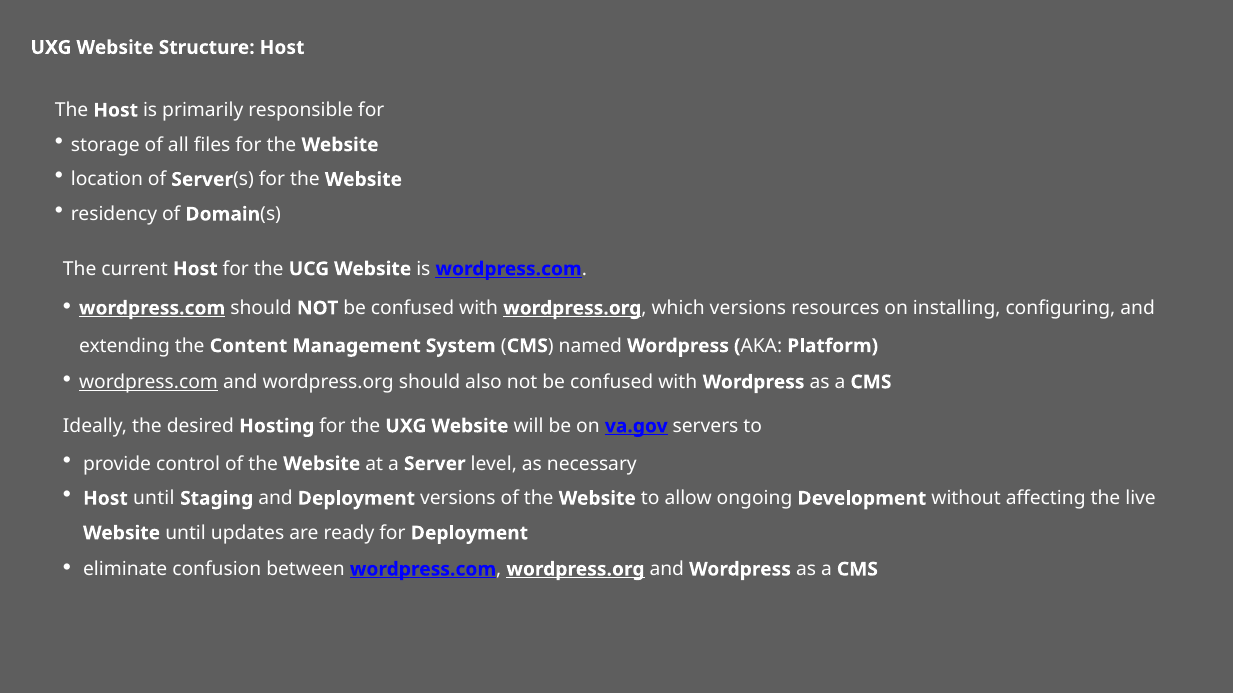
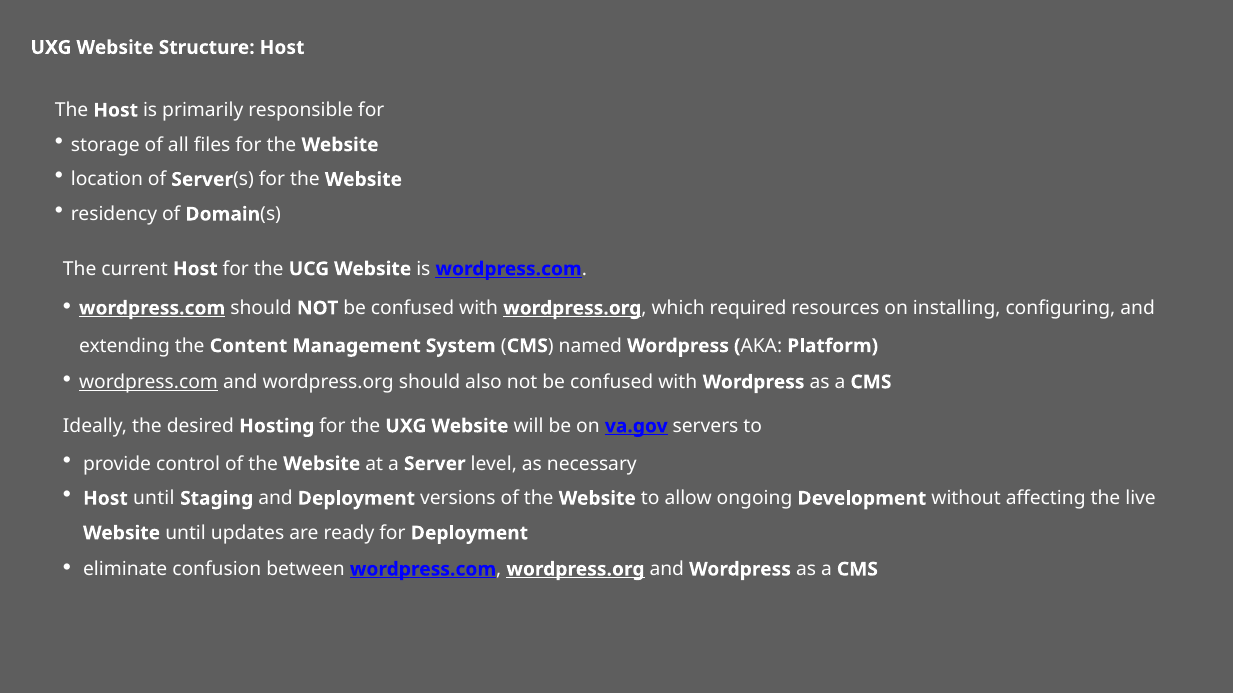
which versions: versions -> required (748, 308)
